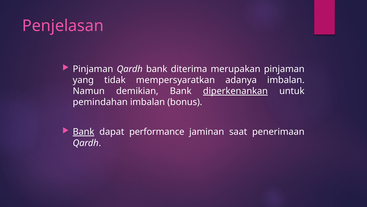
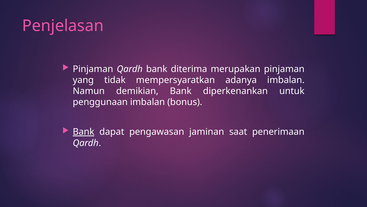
diperkenankan underline: present -> none (235, 91)
pemindahan: pemindahan -> penggunaan (100, 102)
performance: performance -> pengawasan (157, 132)
